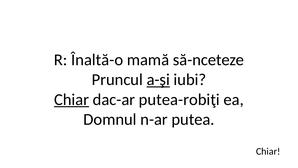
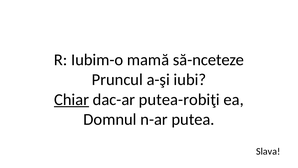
Înaltă-o: Înaltă-o -> Iubim-o (97, 60)
a-şi underline: present -> none (158, 80)
Chiar: Chiar -> Slava (268, 151)
